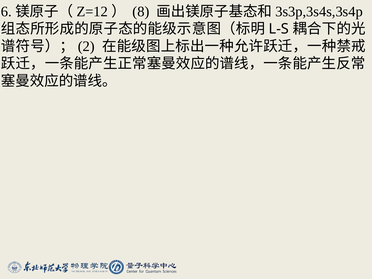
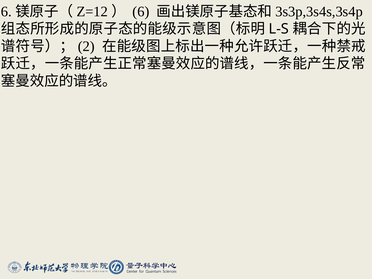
8: 8 -> 6 (141, 12)
